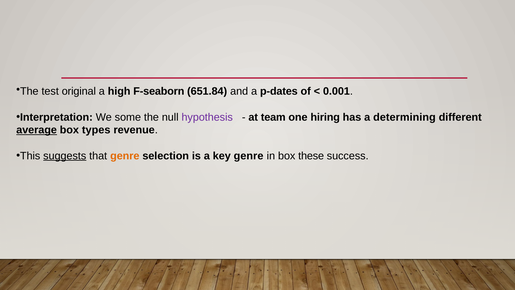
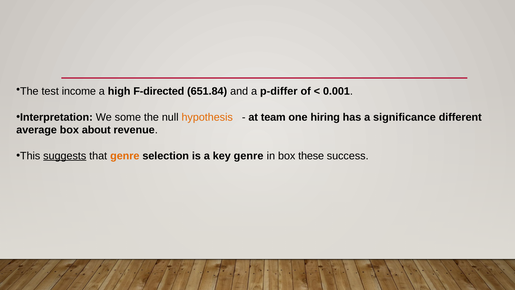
original: original -> income (79, 91)
F-seaborn: F-seaborn -> F-directed (159, 91)
p-dates: p-dates -> p-differ (279, 91)
hypothesis colour: purple -> orange (207, 117)
determining: determining -> significance (404, 117)
average underline: present -> none (37, 130)
types: types -> about (96, 130)
